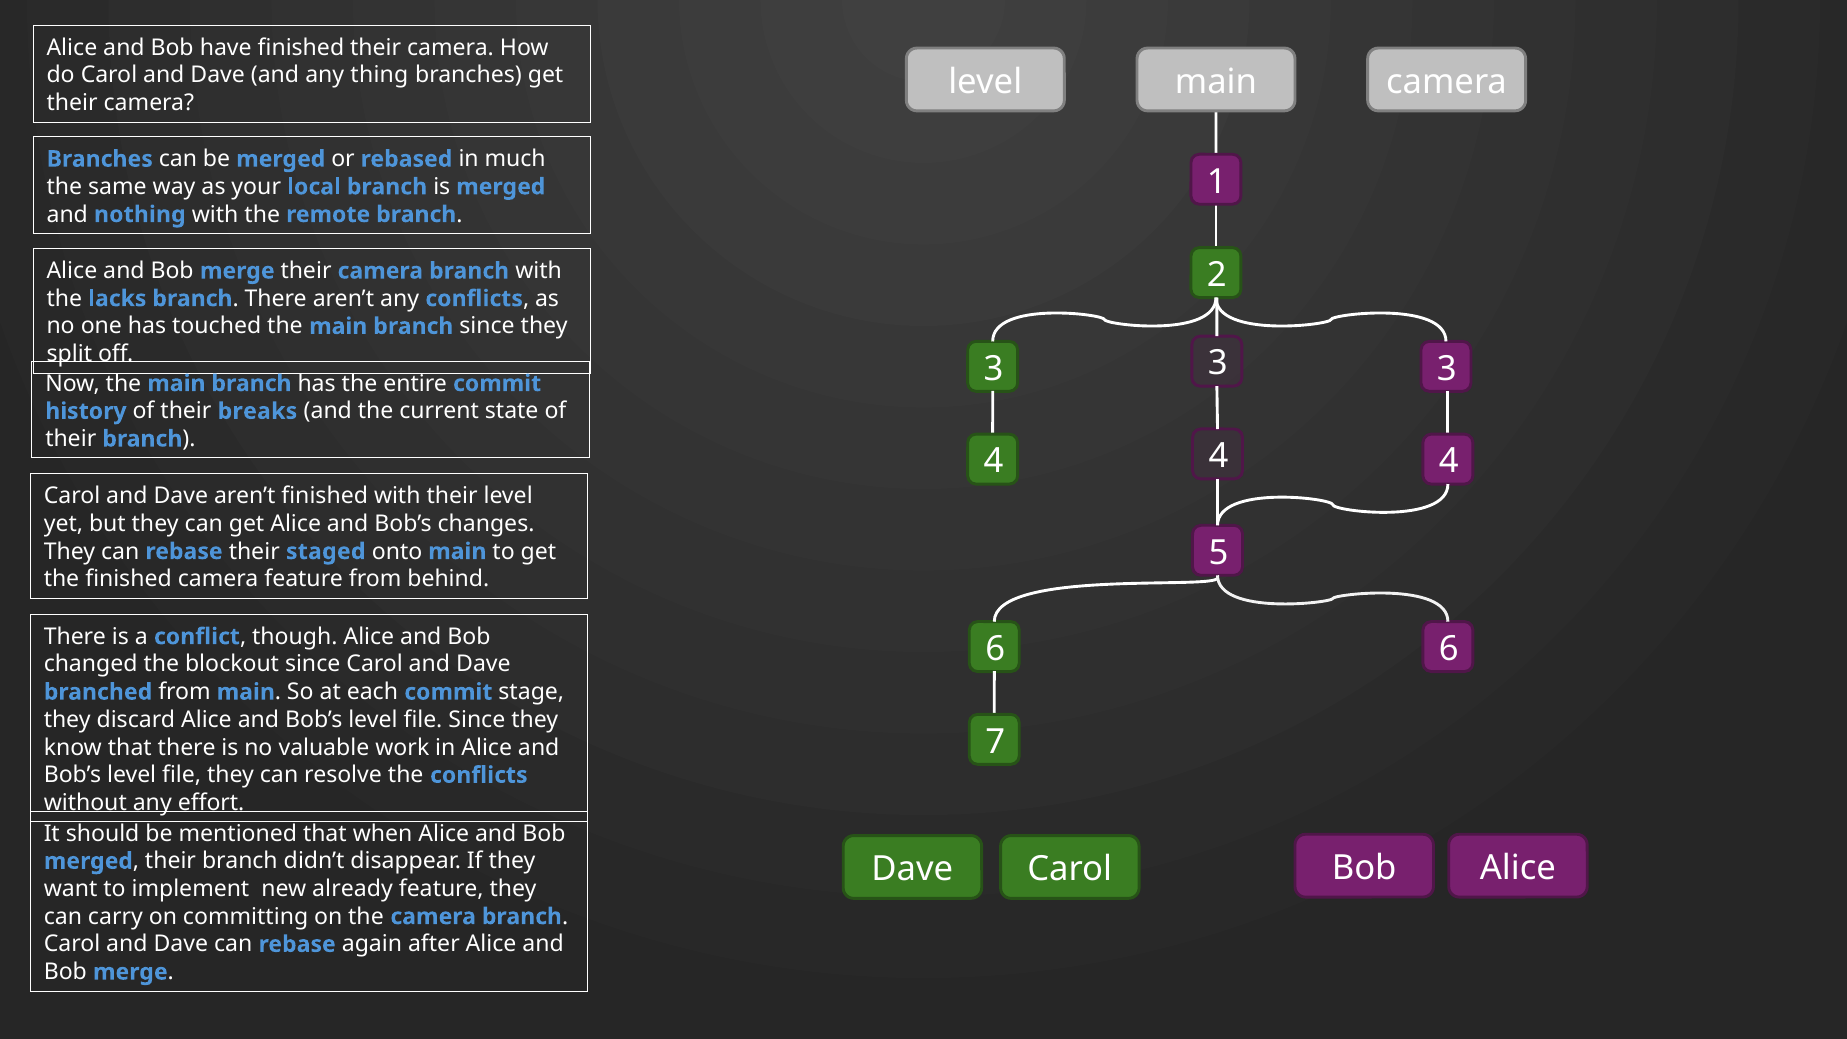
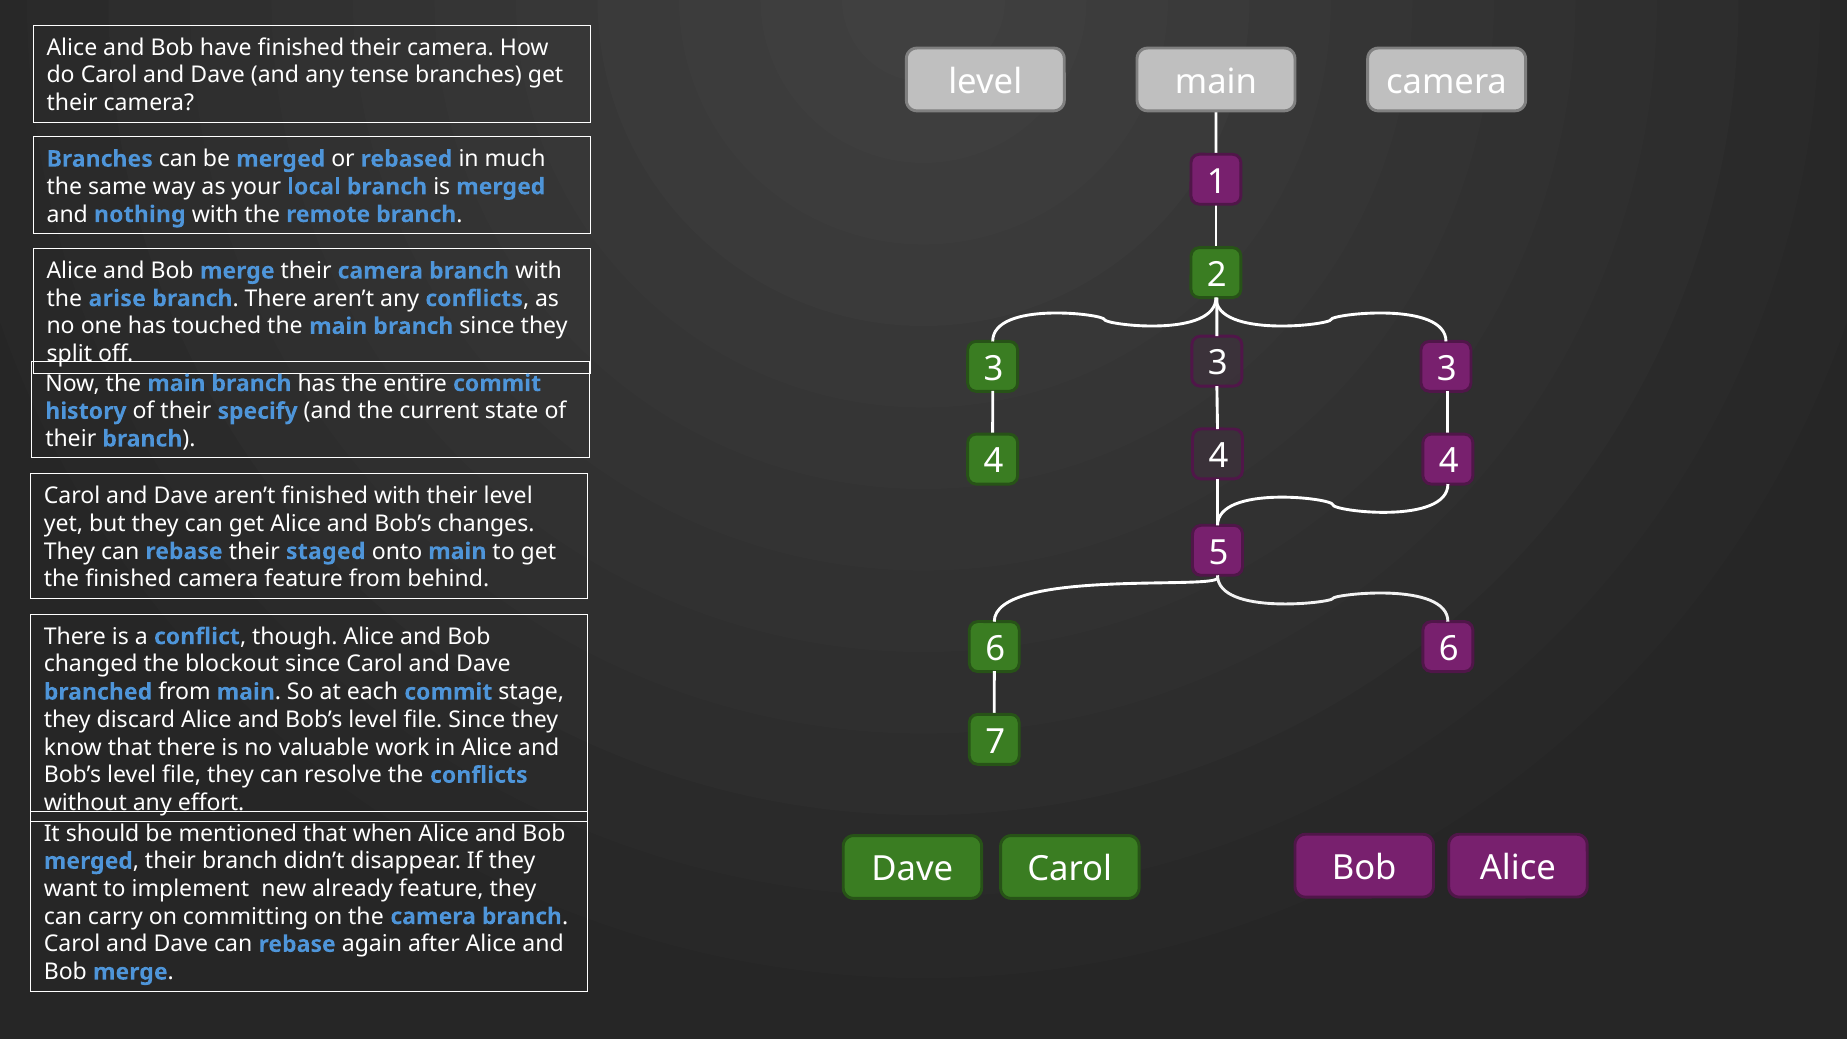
thing: thing -> tense (380, 75)
lacks: lacks -> arise (117, 299)
breaks: breaks -> specify (258, 411)
